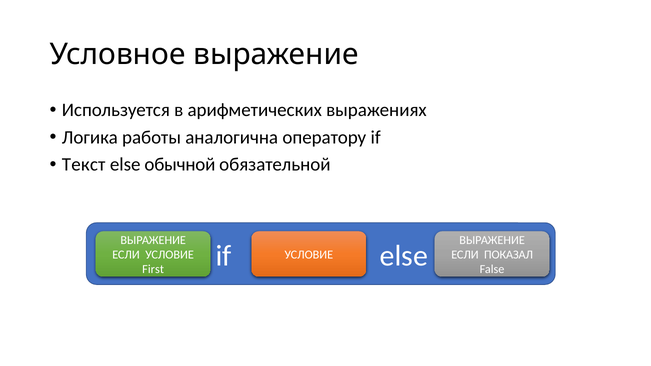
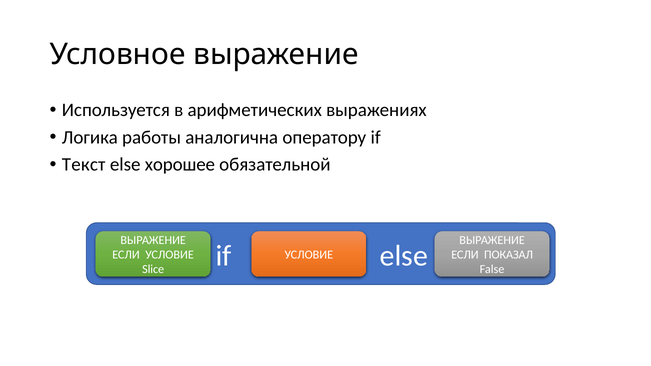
обычной: обычной -> хорошее (180, 165)
First: First -> Slice (153, 270)
